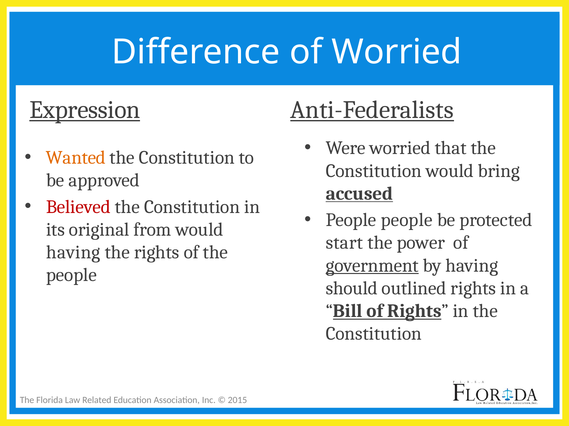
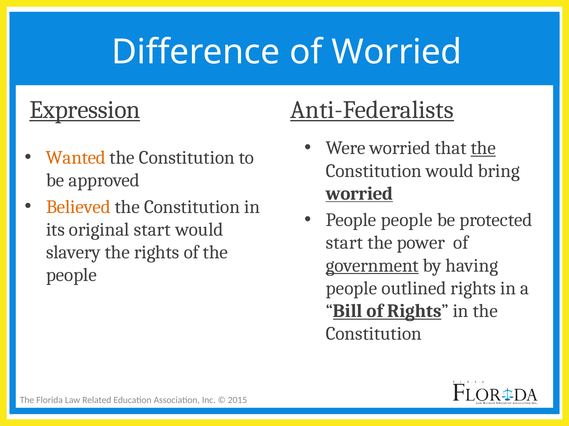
the underline: none -> present (483, 148)
accused: accused -> worried (359, 194)
Believed colour: red -> orange (78, 207)
original from: from -> start (152, 230)
having: having -> slavery (73, 253)
should: should -> people (352, 289)
